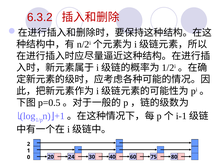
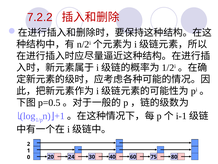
6.3.2: 6.3.2 -> 7.2.2 (40, 17)
